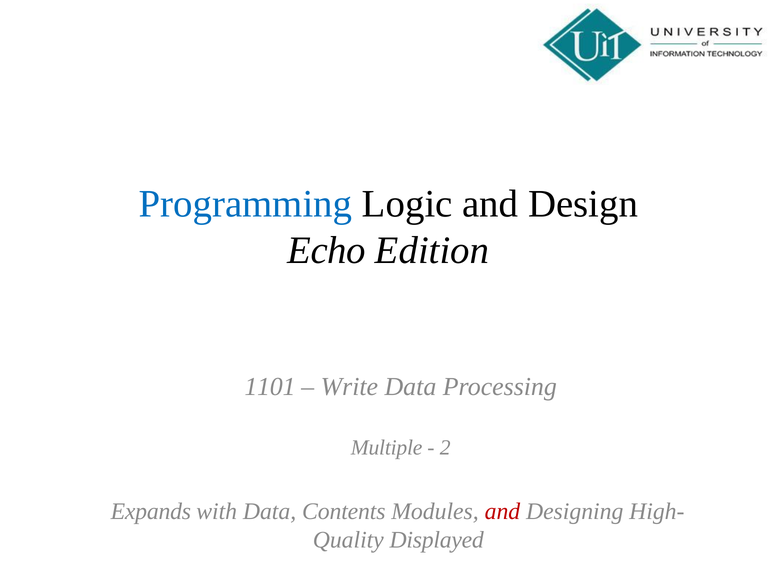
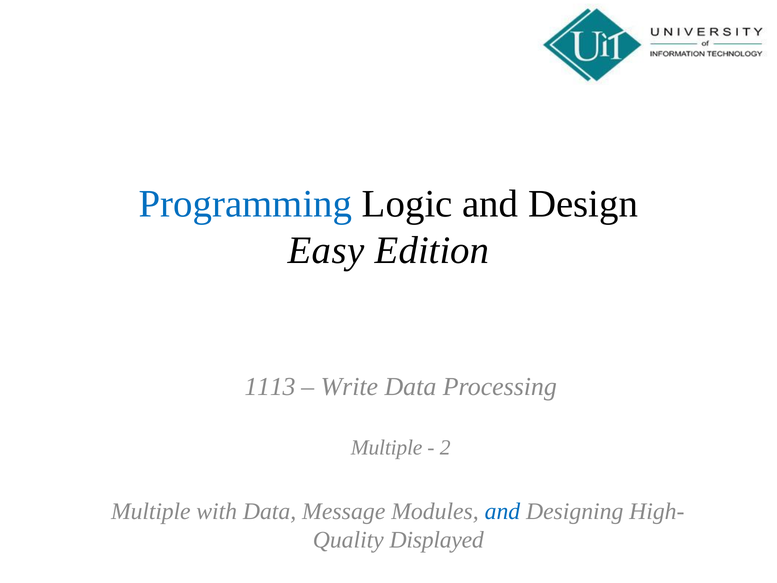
Echo: Echo -> Easy (326, 250)
1101: 1101 -> 1113 (270, 386)
Expands: Expands -> Multiple (151, 511)
Contents: Contents -> Message (344, 511)
and colour: red -> blue (502, 511)
